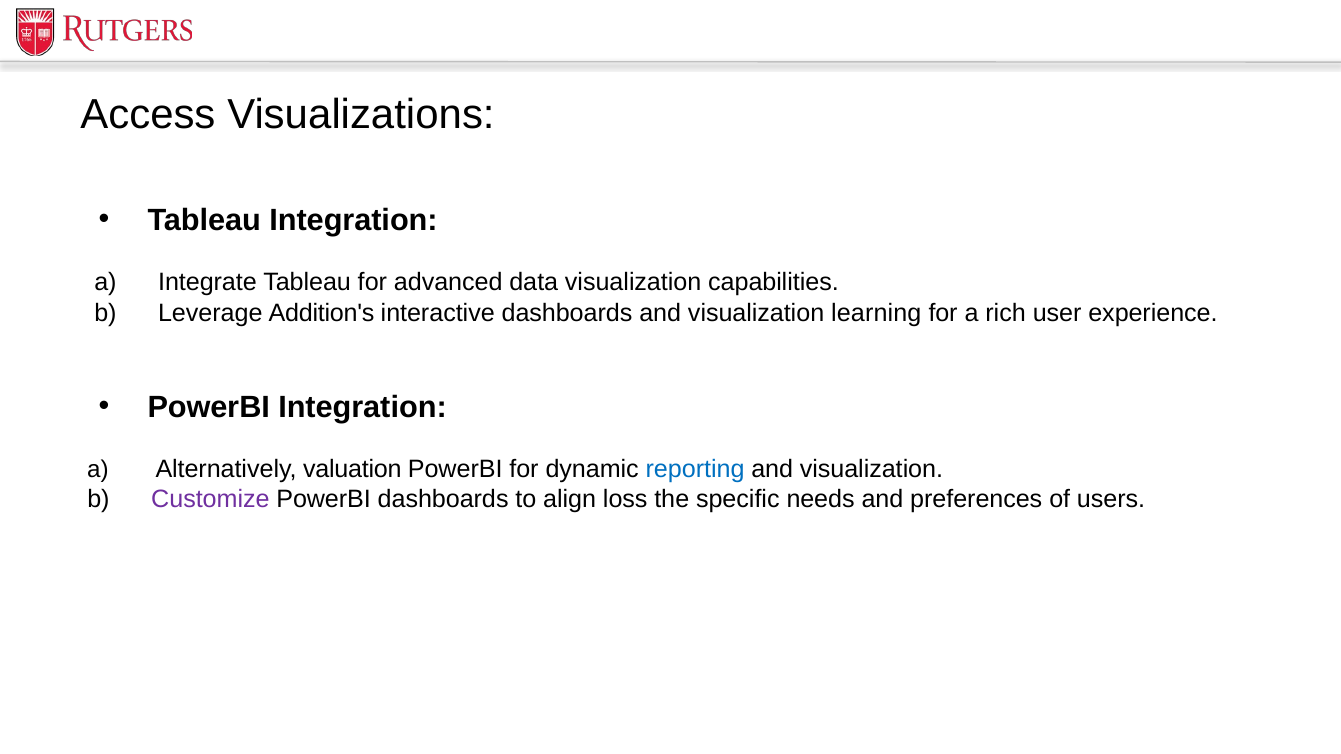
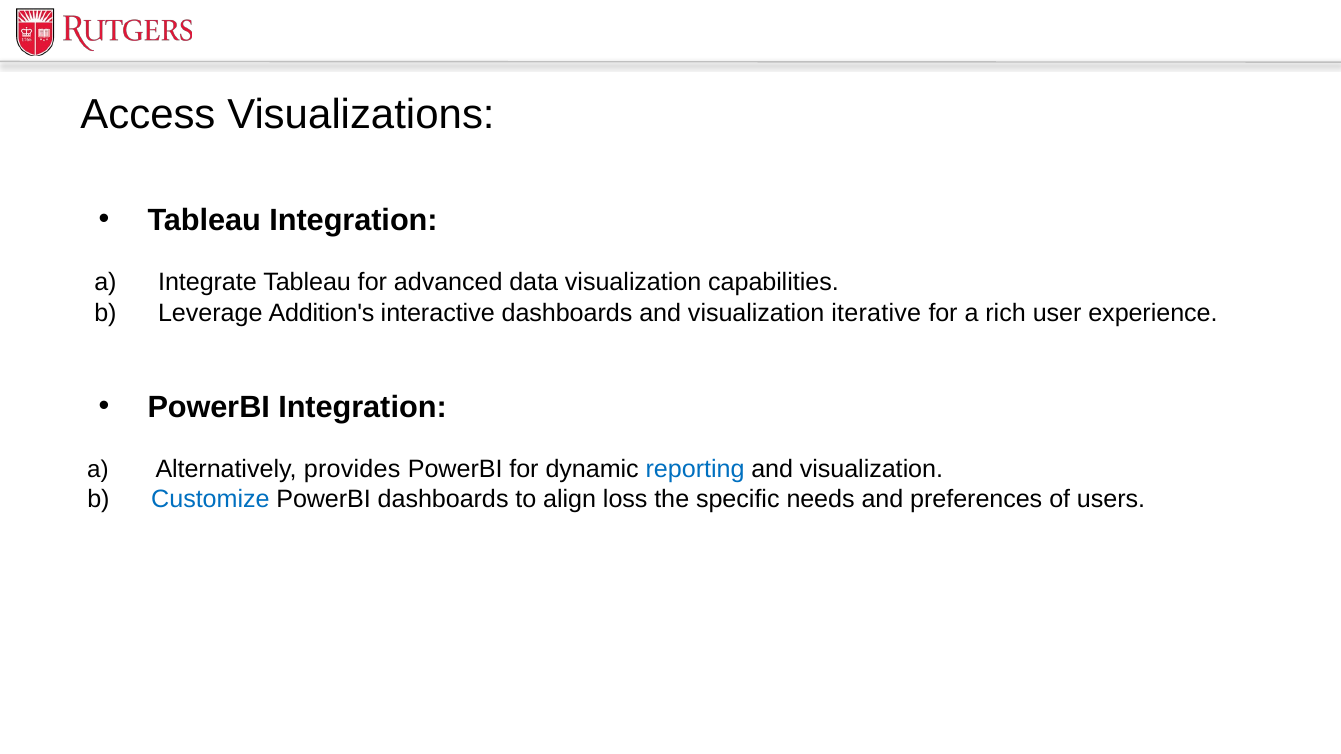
learning: learning -> iterative (876, 313)
valuation: valuation -> provides (352, 469)
Customize colour: purple -> blue (210, 499)
